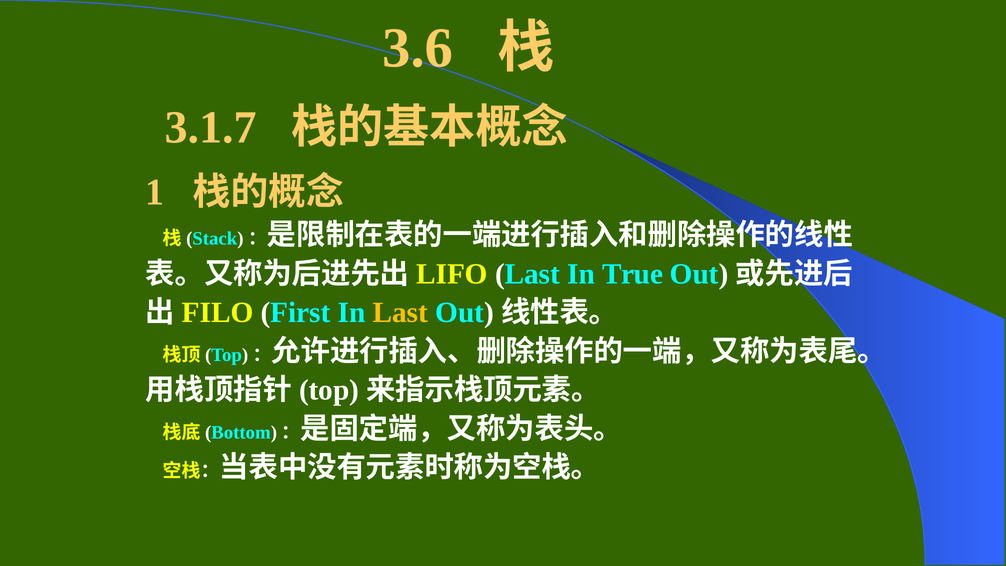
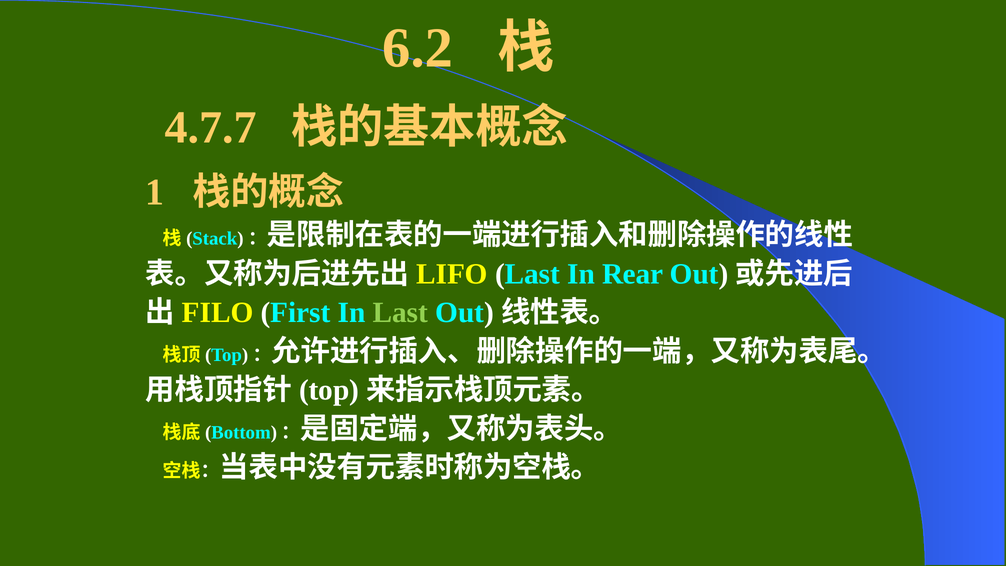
3.6: 3.6 -> 6.2 (418, 48)
3.1.7: 3.1.7 -> 4.7.7 (211, 128)
True: True -> Rear (633, 274)
Last colour: yellow -> light green (400, 313)
